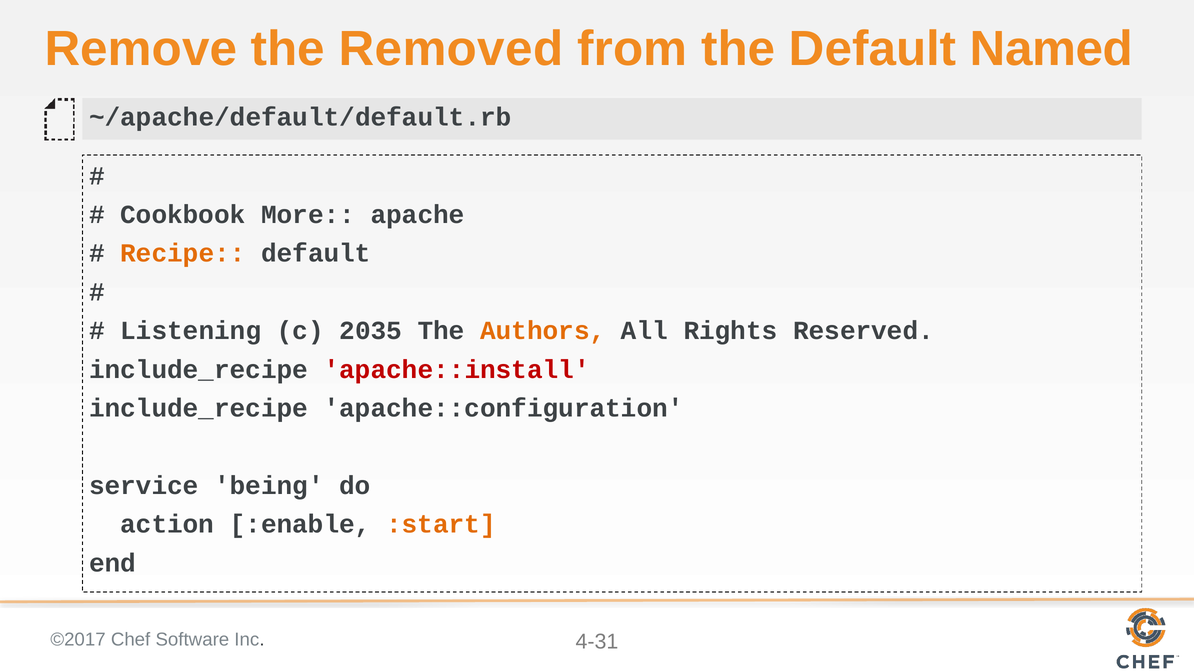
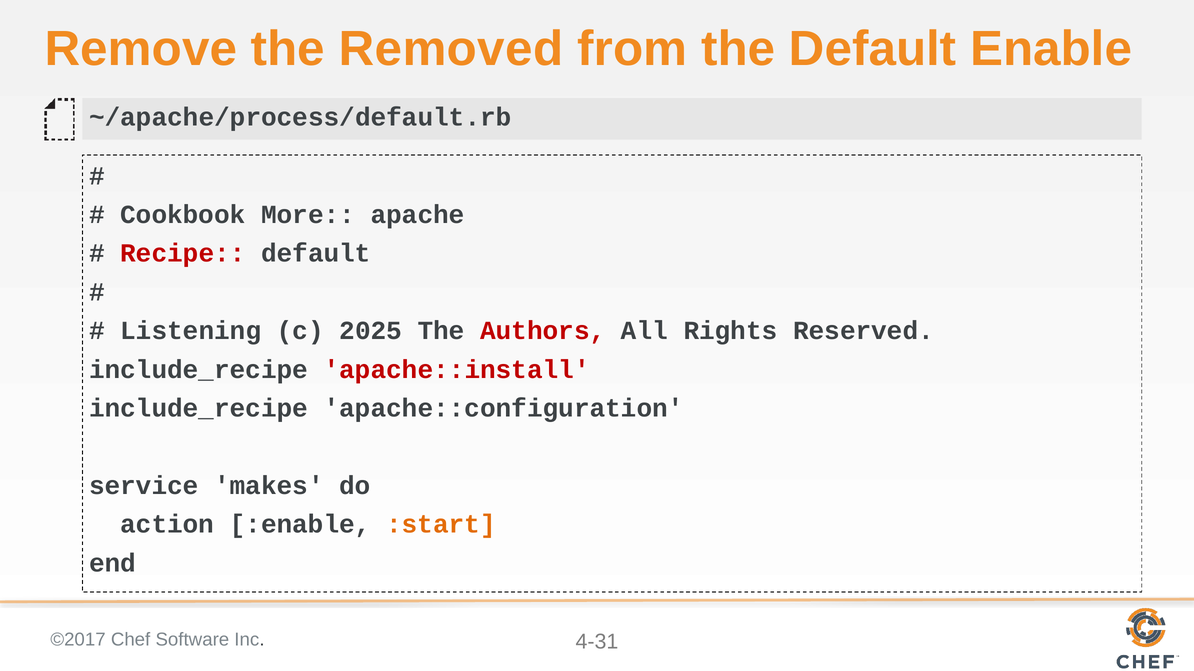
Named: Named -> Enable (1051, 49)
~/apache/default/default.rb: ~/apache/default/default.rb -> ~/apache/process/default.rb (300, 117)
Recipe colour: orange -> red (183, 254)
2035: 2035 -> 2025 (371, 331)
Authors colour: orange -> red (543, 331)
being: being -> makes (269, 486)
